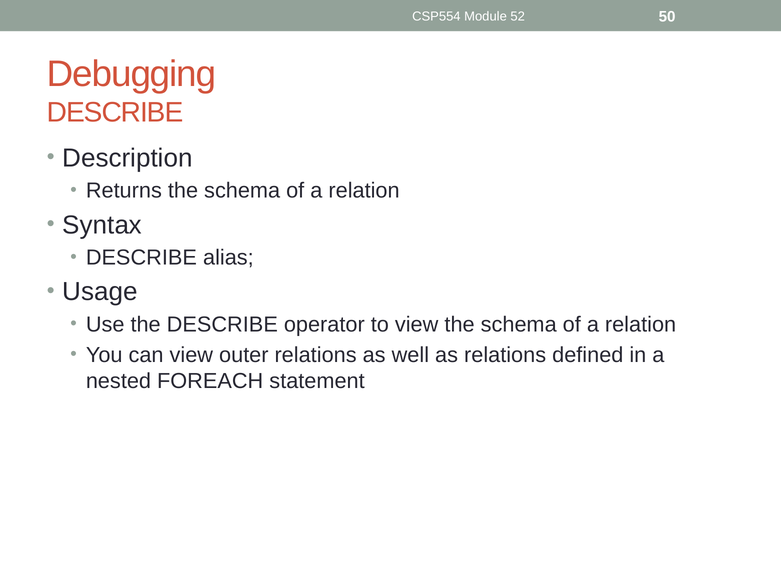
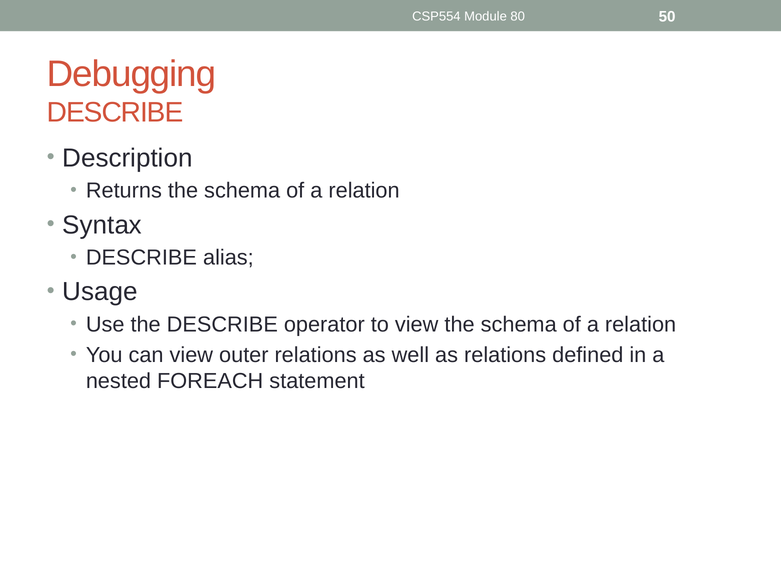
52: 52 -> 80 (518, 16)
